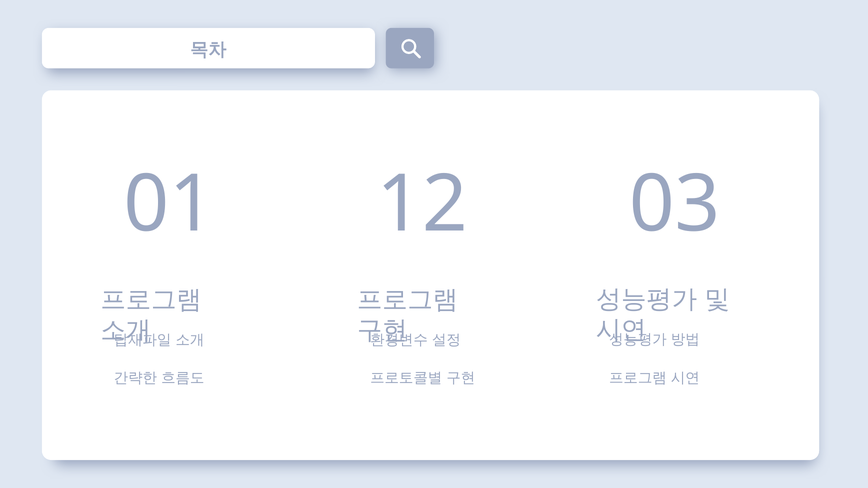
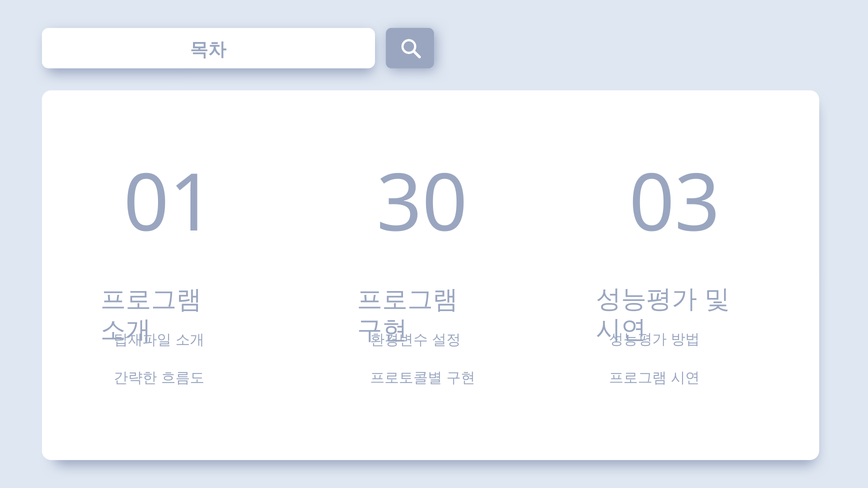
12: 12 -> 30 (422, 205)
